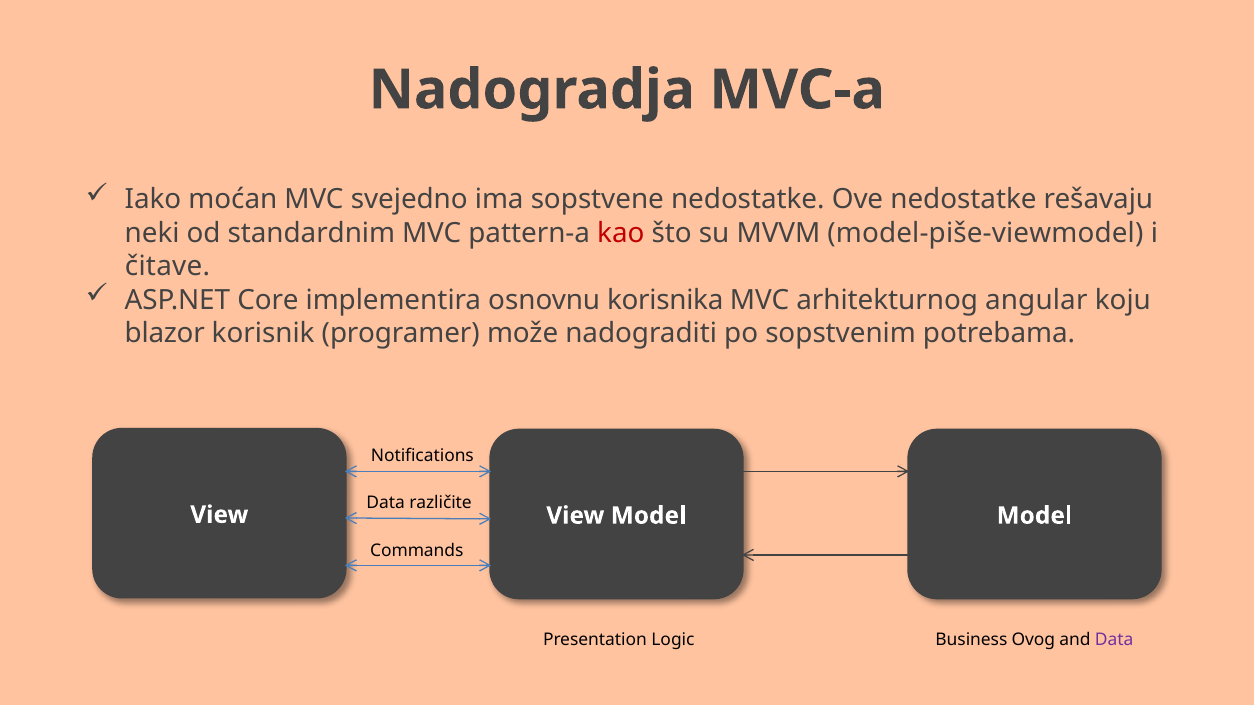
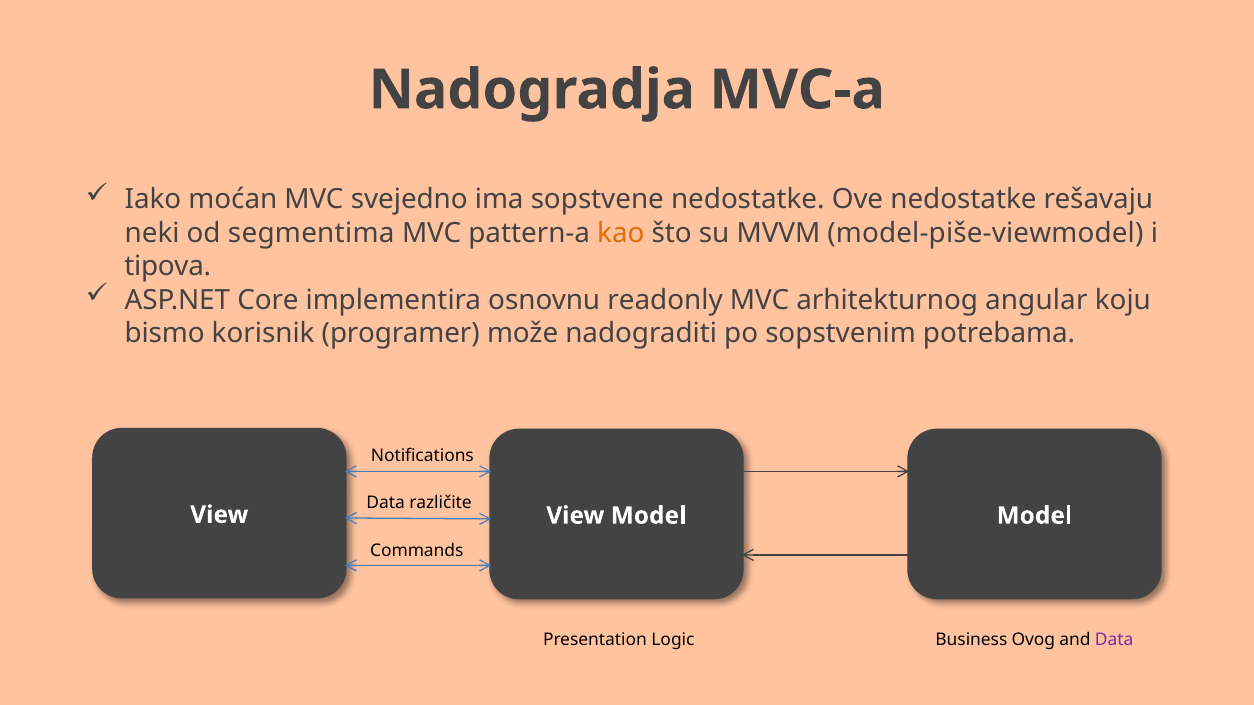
standardnim: standardnim -> segmentima (311, 233)
kao colour: red -> orange (621, 233)
čitave: čitave -> tipova (168, 267)
korisnika: korisnika -> readonly (665, 300)
blazor: blazor -> bismo (165, 334)
